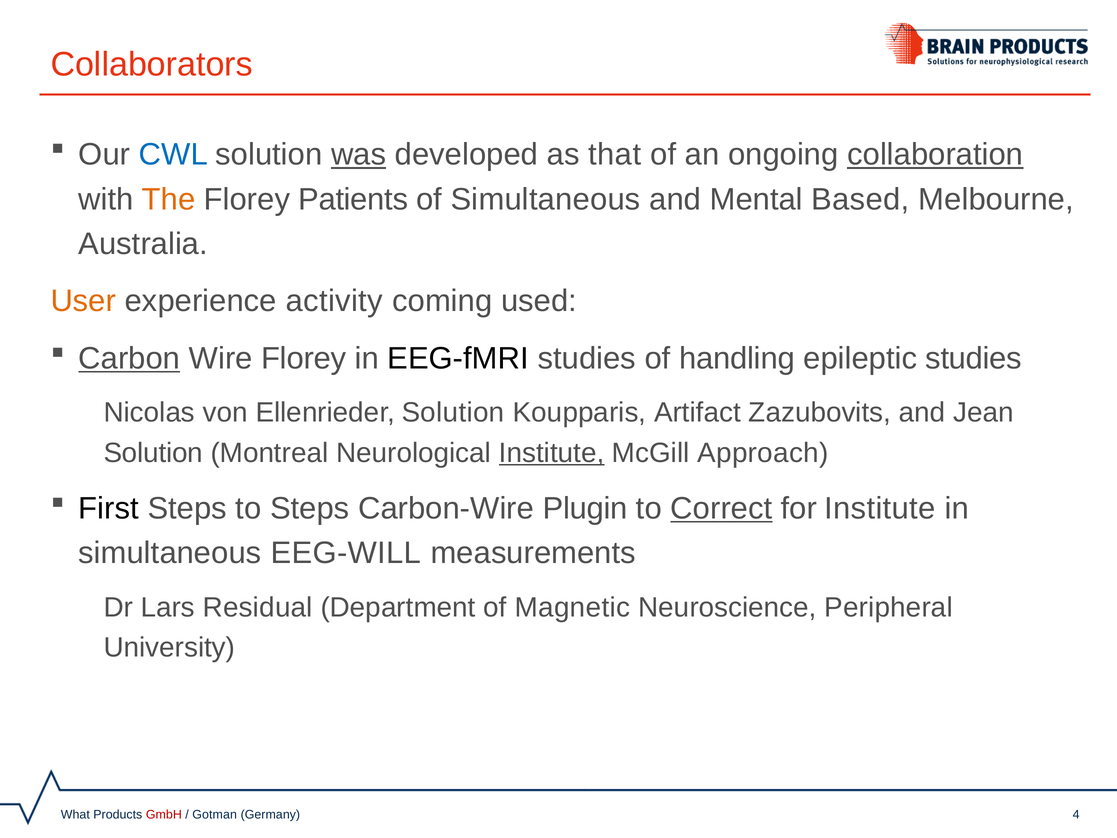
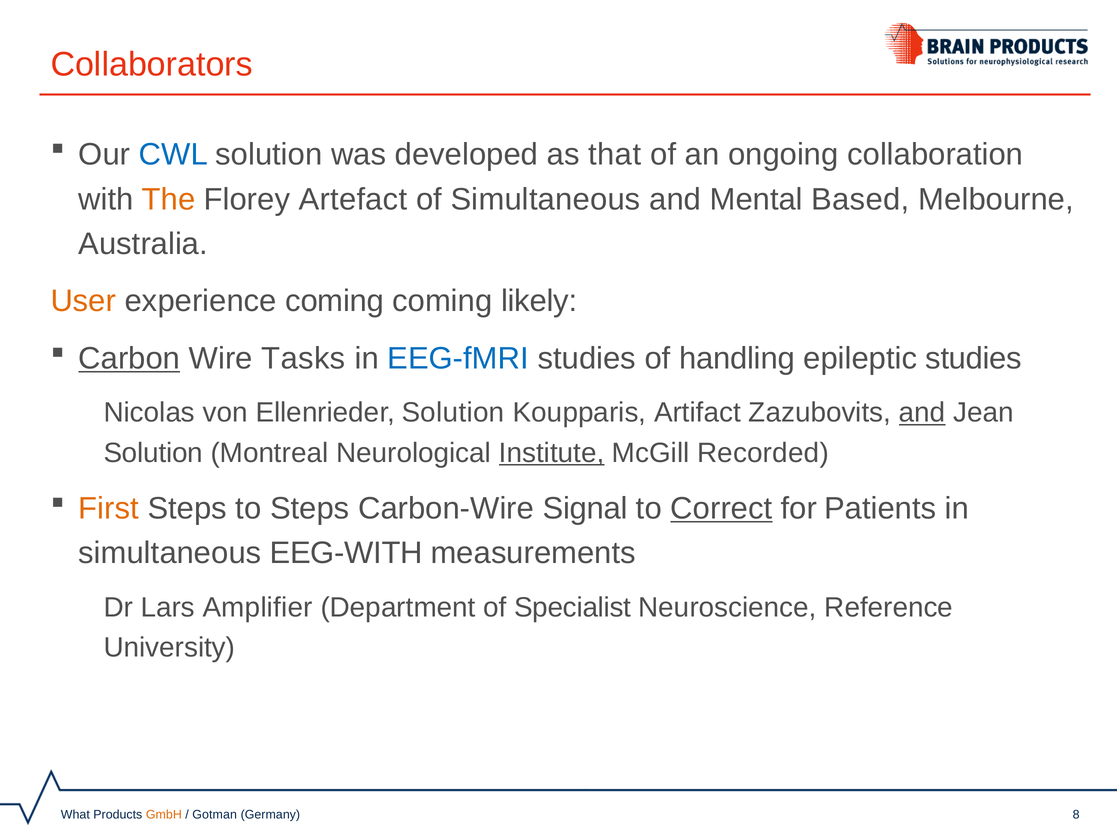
was underline: present -> none (359, 155)
collaboration underline: present -> none (935, 155)
Patients: Patients -> Artefact (353, 199)
experience activity: activity -> coming (335, 301)
used: used -> likely (539, 301)
Wire Florey: Florey -> Tasks (303, 358)
EEG-fMRI colour: black -> blue (458, 358)
and underline: none -> present (922, 413)
Approach: Approach -> Recorded (763, 453)
First colour: black -> orange (109, 508)
Plugin: Plugin -> Signal (585, 508)
for Institute: Institute -> Patients (880, 508)
EEG-WILL: EEG-WILL -> EEG-WITH (346, 553)
Residual: Residual -> Amplifier (258, 607)
Magnetic: Magnetic -> Specialist (573, 607)
Peripheral: Peripheral -> Reference (889, 607)
GmbH colour: red -> orange (164, 814)
4: 4 -> 8 (1076, 814)
